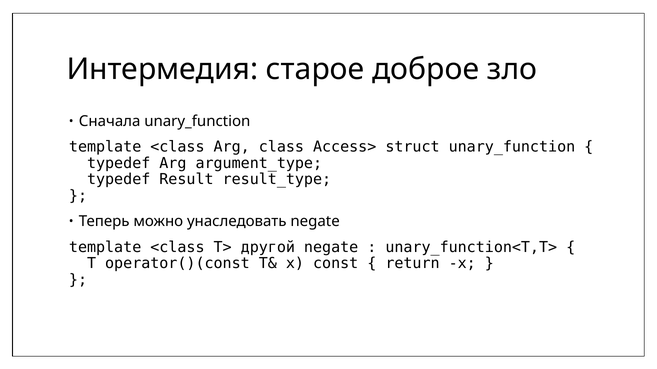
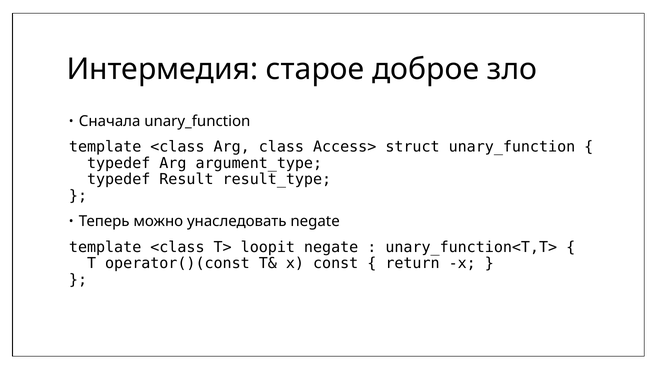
другой: другой -> loopit (268, 248)
